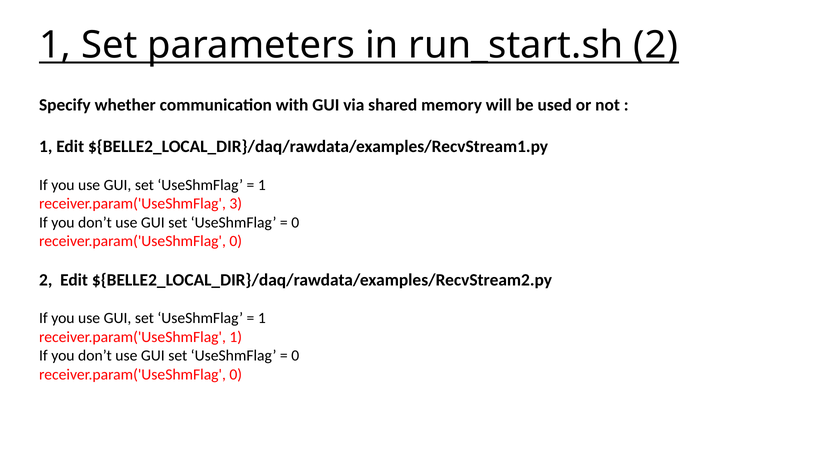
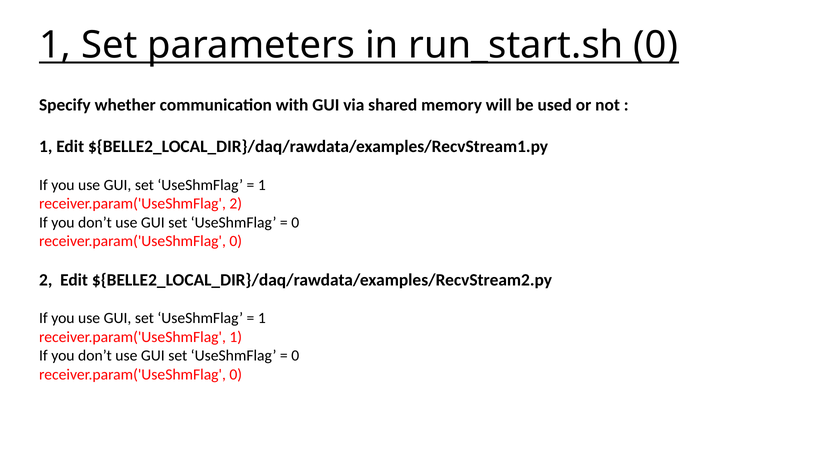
run_start.sh 2: 2 -> 0 (656, 45)
receiver.param('UseShmFlag 3: 3 -> 2 (236, 204)
